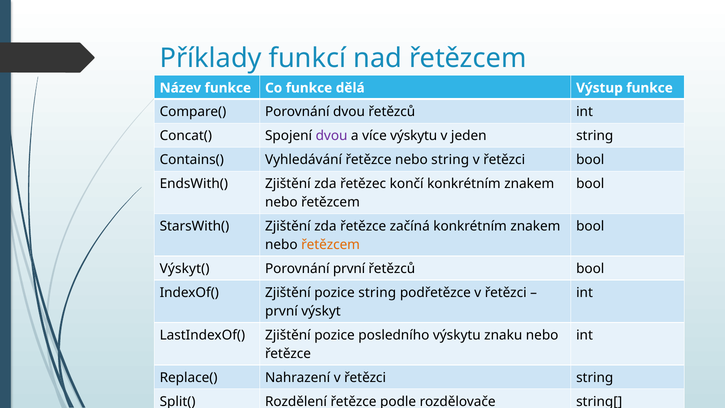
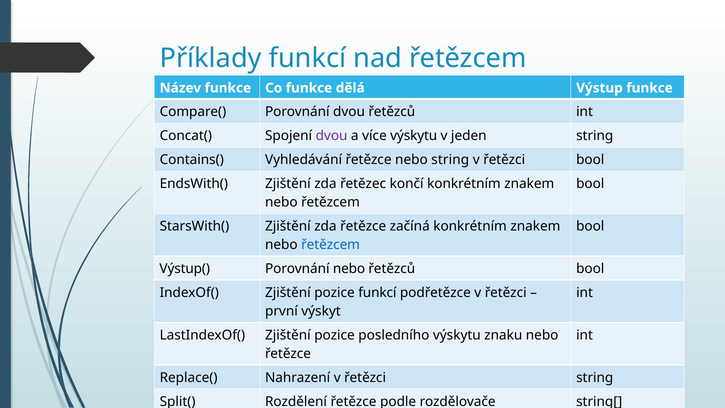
řetězcem colour: orange -> blue (331, 245)
Výskyt(: Výskyt( -> Výstup( (185, 269)
Porovnání první: první -> nebo (349, 269)
pozice string: string -> funkcí (377, 293)
